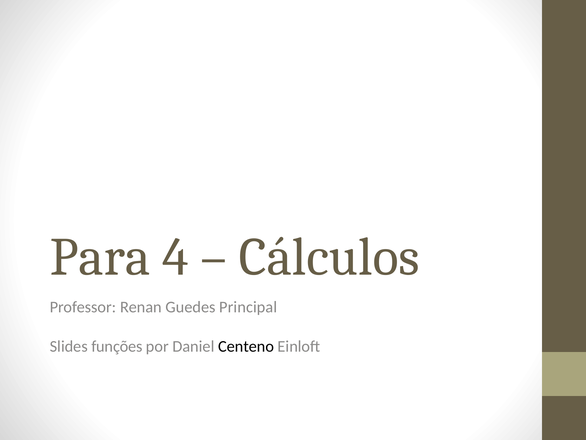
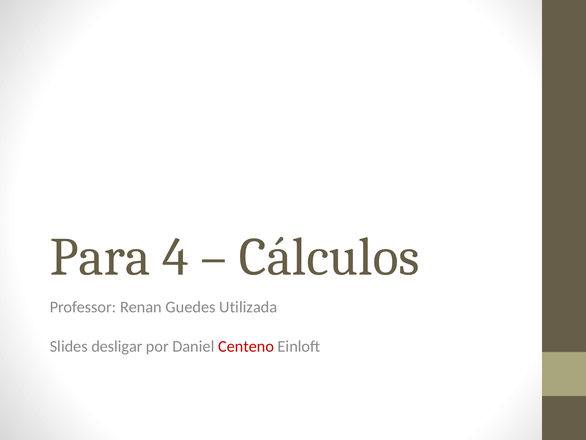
Principal: Principal -> Utilizada (248, 307)
funções: funções -> desligar (117, 346)
Centeno colour: black -> red (246, 346)
